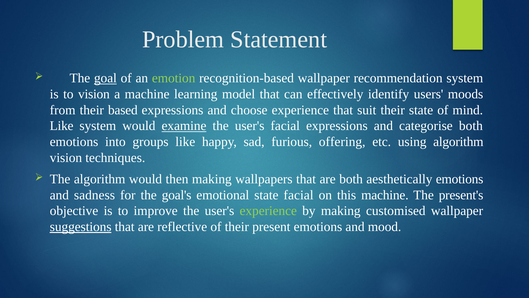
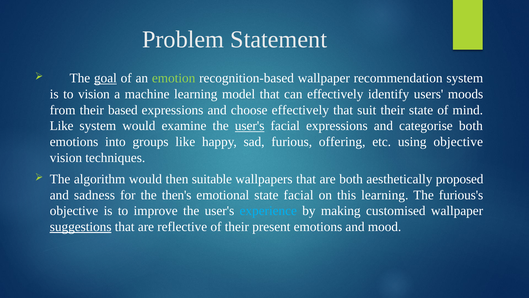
choose experience: experience -> effectively (300, 110)
examine underline: present -> none (184, 126)
user's underline: none -> present (250, 126)
using algorithm: algorithm -> objective (458, 142)
then making: making -> suitable (212, 179)
aesthetically emotions: emotions -> proposed (460, 179)
goal's: goal's -> then's (177, 195)
this machine: machine -> learning (385, 195)
present's: present's -> furious's (461, 195)
experience colour: light green -> light blue (268, 211)
